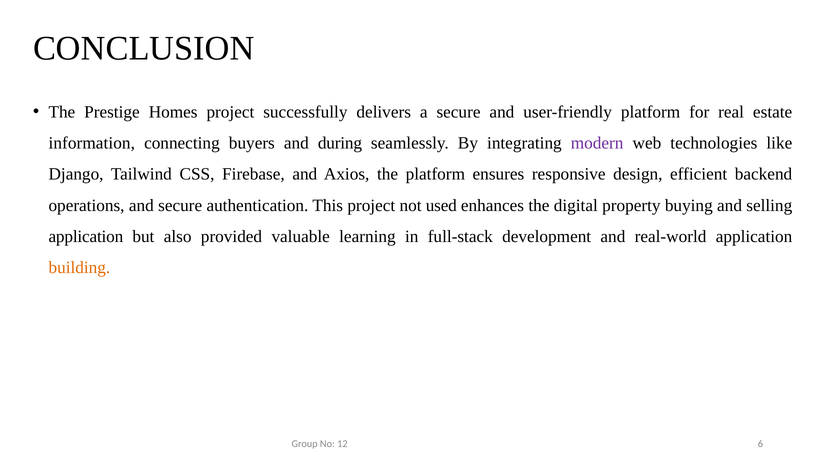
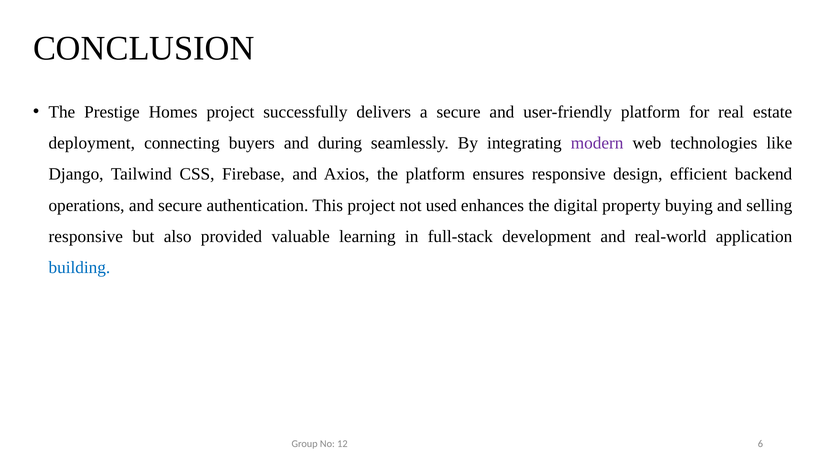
information: information -> deployment (92, 143)
application: application -> responsive (86, 236)
building colour: orange -> blue (79, 267)
